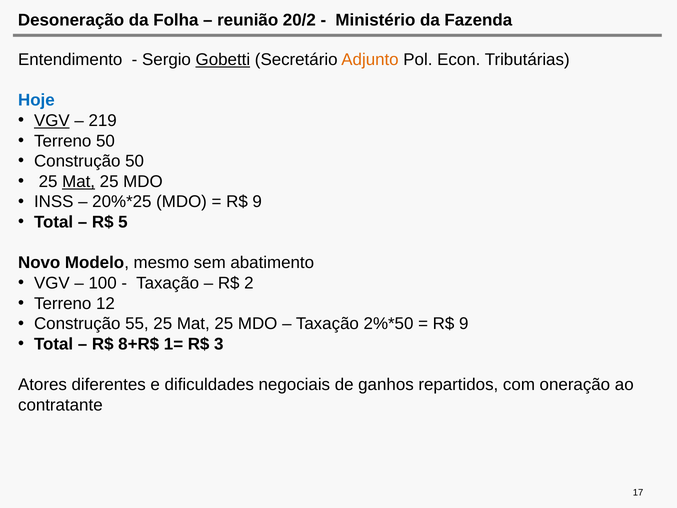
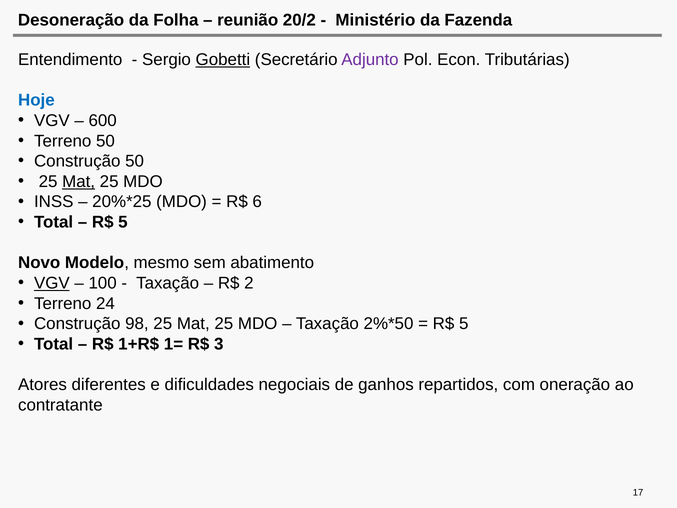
Adjunto colour: orange -> purple (370, 60)
VGV underline: present -> none (52, 121)
219: 219 -> 600 (103, 121)
9: 9 -> 6 (257, 202)
VGV underline: none -> present (52, 283)
12: 12 -> 24 (105, 303)
55: 55 -> 98 (137, 324)
9: 9 -> 5 (464, 324)
8+R$: 8+R$ -> 1+R$ (139, 344)
